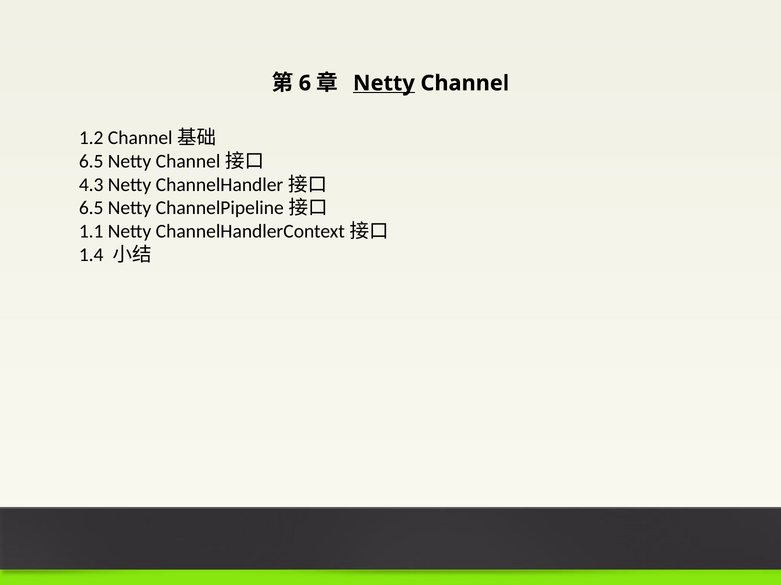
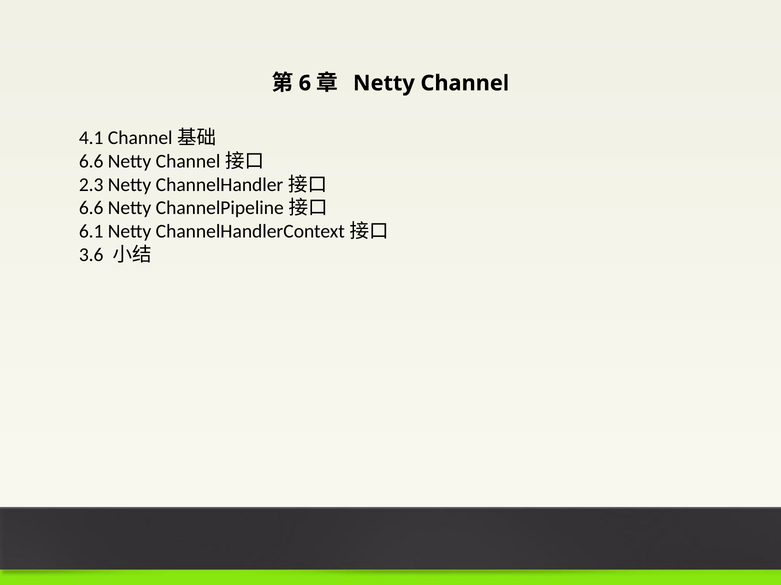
Netty underline: present -> none (384, 83)
1.2: 1.2 -> 4.1 (91, 138)
6.5: 6.5 -> 6.6 (91, 161)
4.3: 4.3 -> 2.3 (91, 185)
6.5: 6.5 -> 6.6 (91, 208)
1.1: 1.1 -> 6.1 (91, 232)
1.4: 1.4 -> 3.6 (91, 255)
